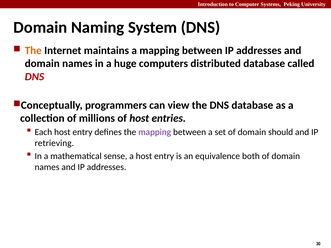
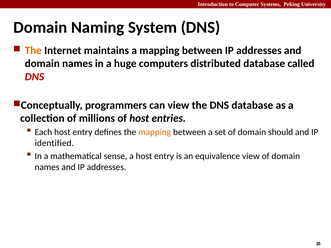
mapping colour: purple -> orange (155, 132)
retrieving: retrieving -> identified (54, 143)
equivalence both: both -> view (251, 156)
